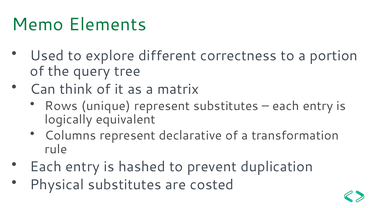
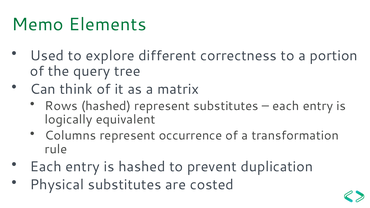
Rows unique: unique -> hashed (106, 106)
declarative: declarative -> occurrence (190, 136)
